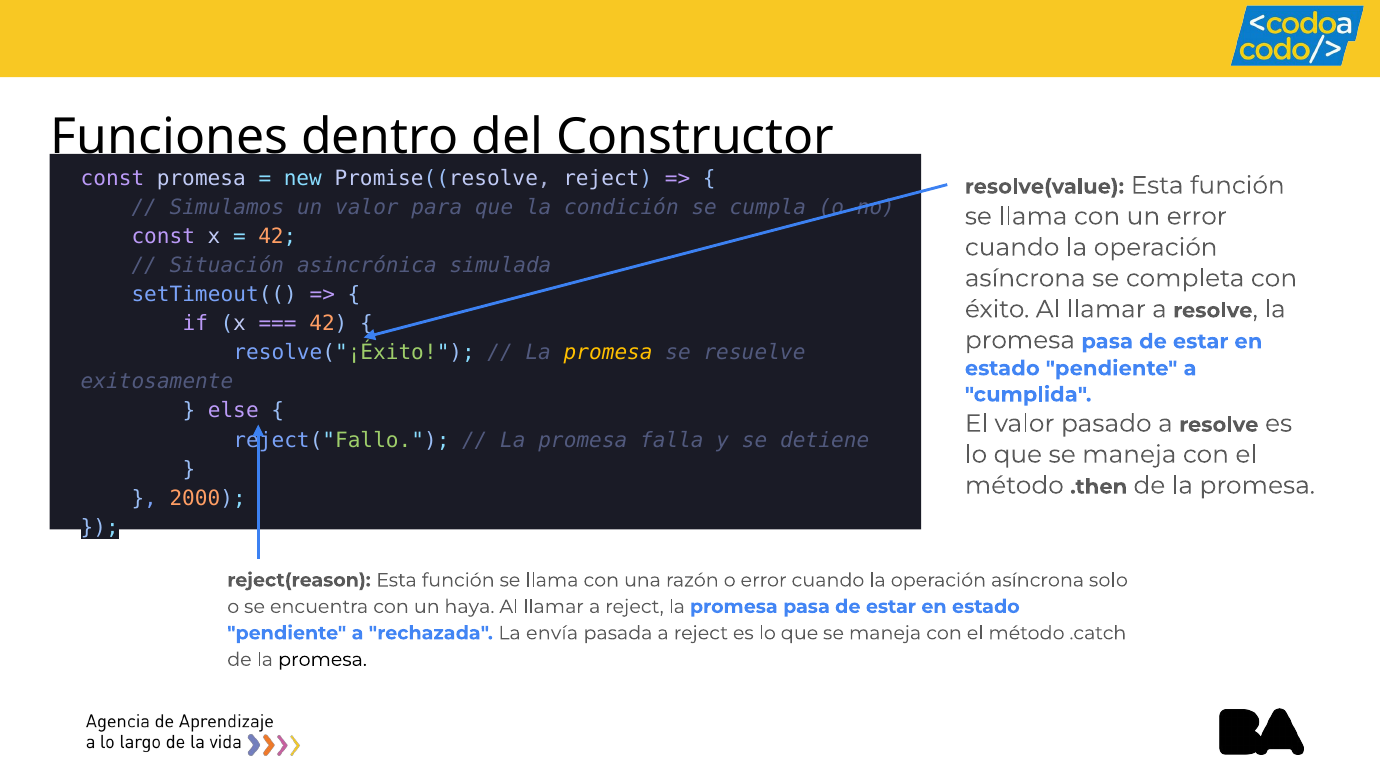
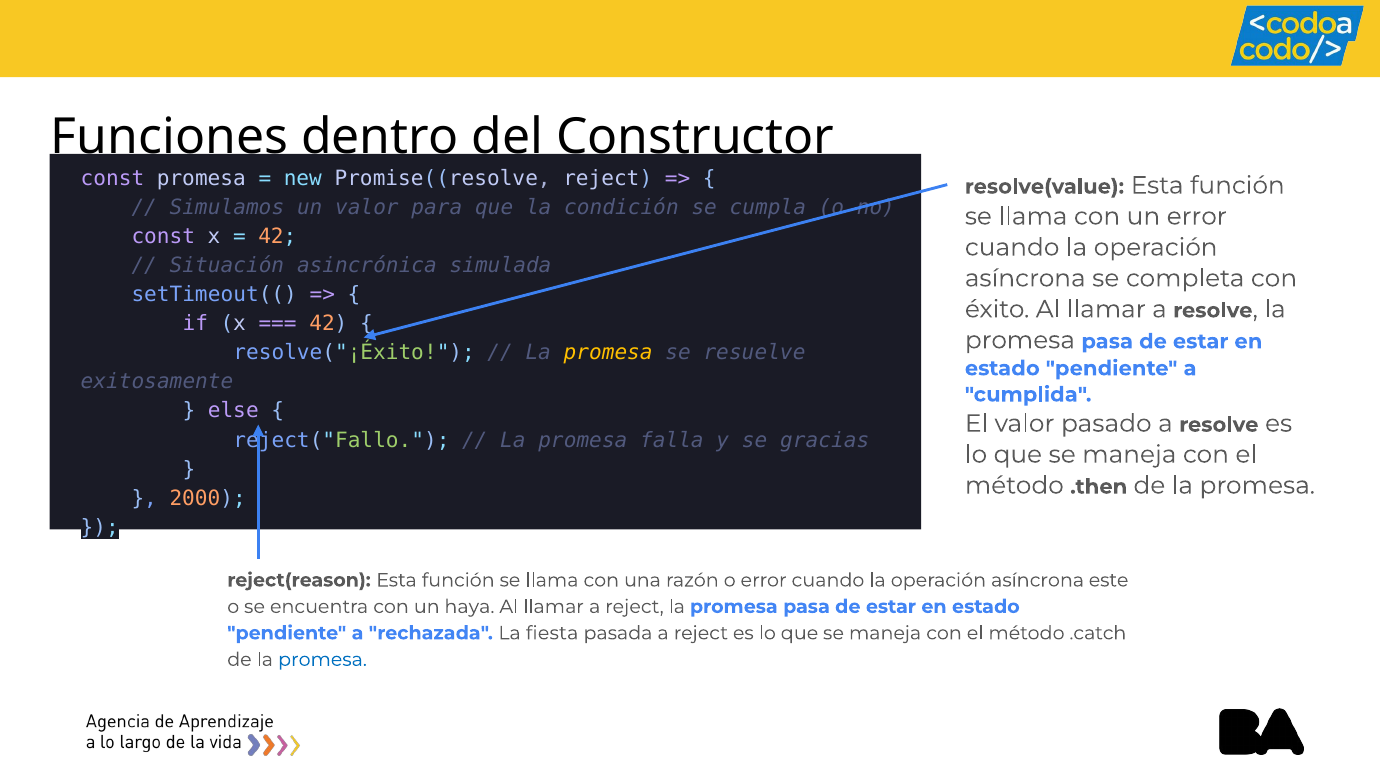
detiene: detiene -> gracias (825, 440)
solo: solo -> este (1109, 580)
envía: envía -> fiesta (552, 633)
promesa colour: black -> blue (322, 660)
